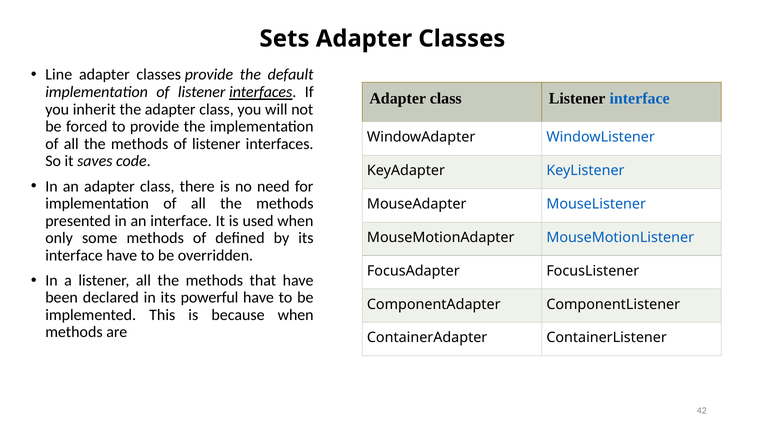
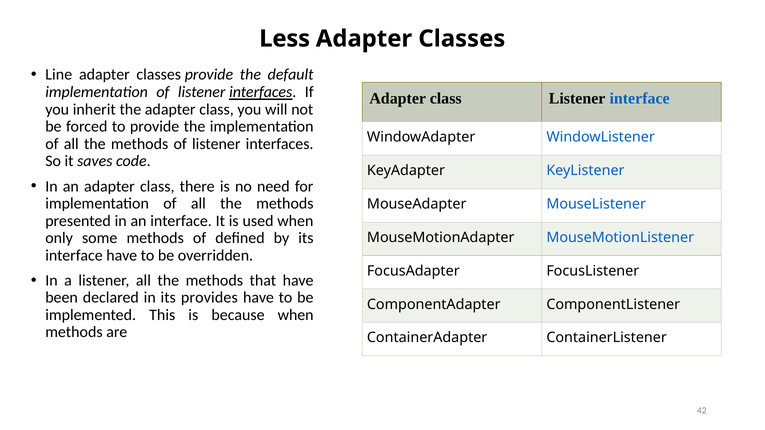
Sets: Sets -> Less (285, 39)
powerful: powerful -> provides (209, 298)
